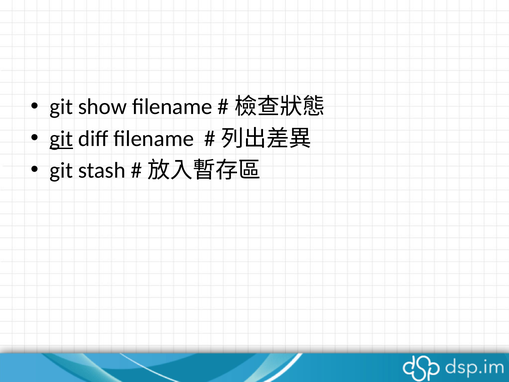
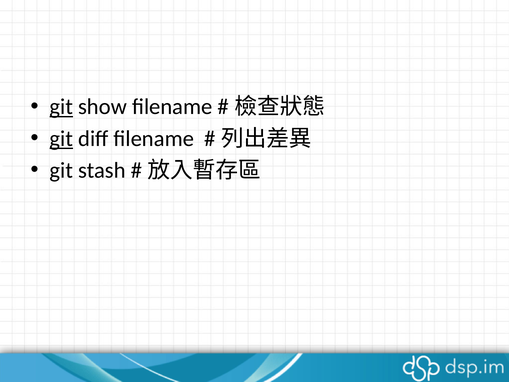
git underline: none -> present (61, 107)
